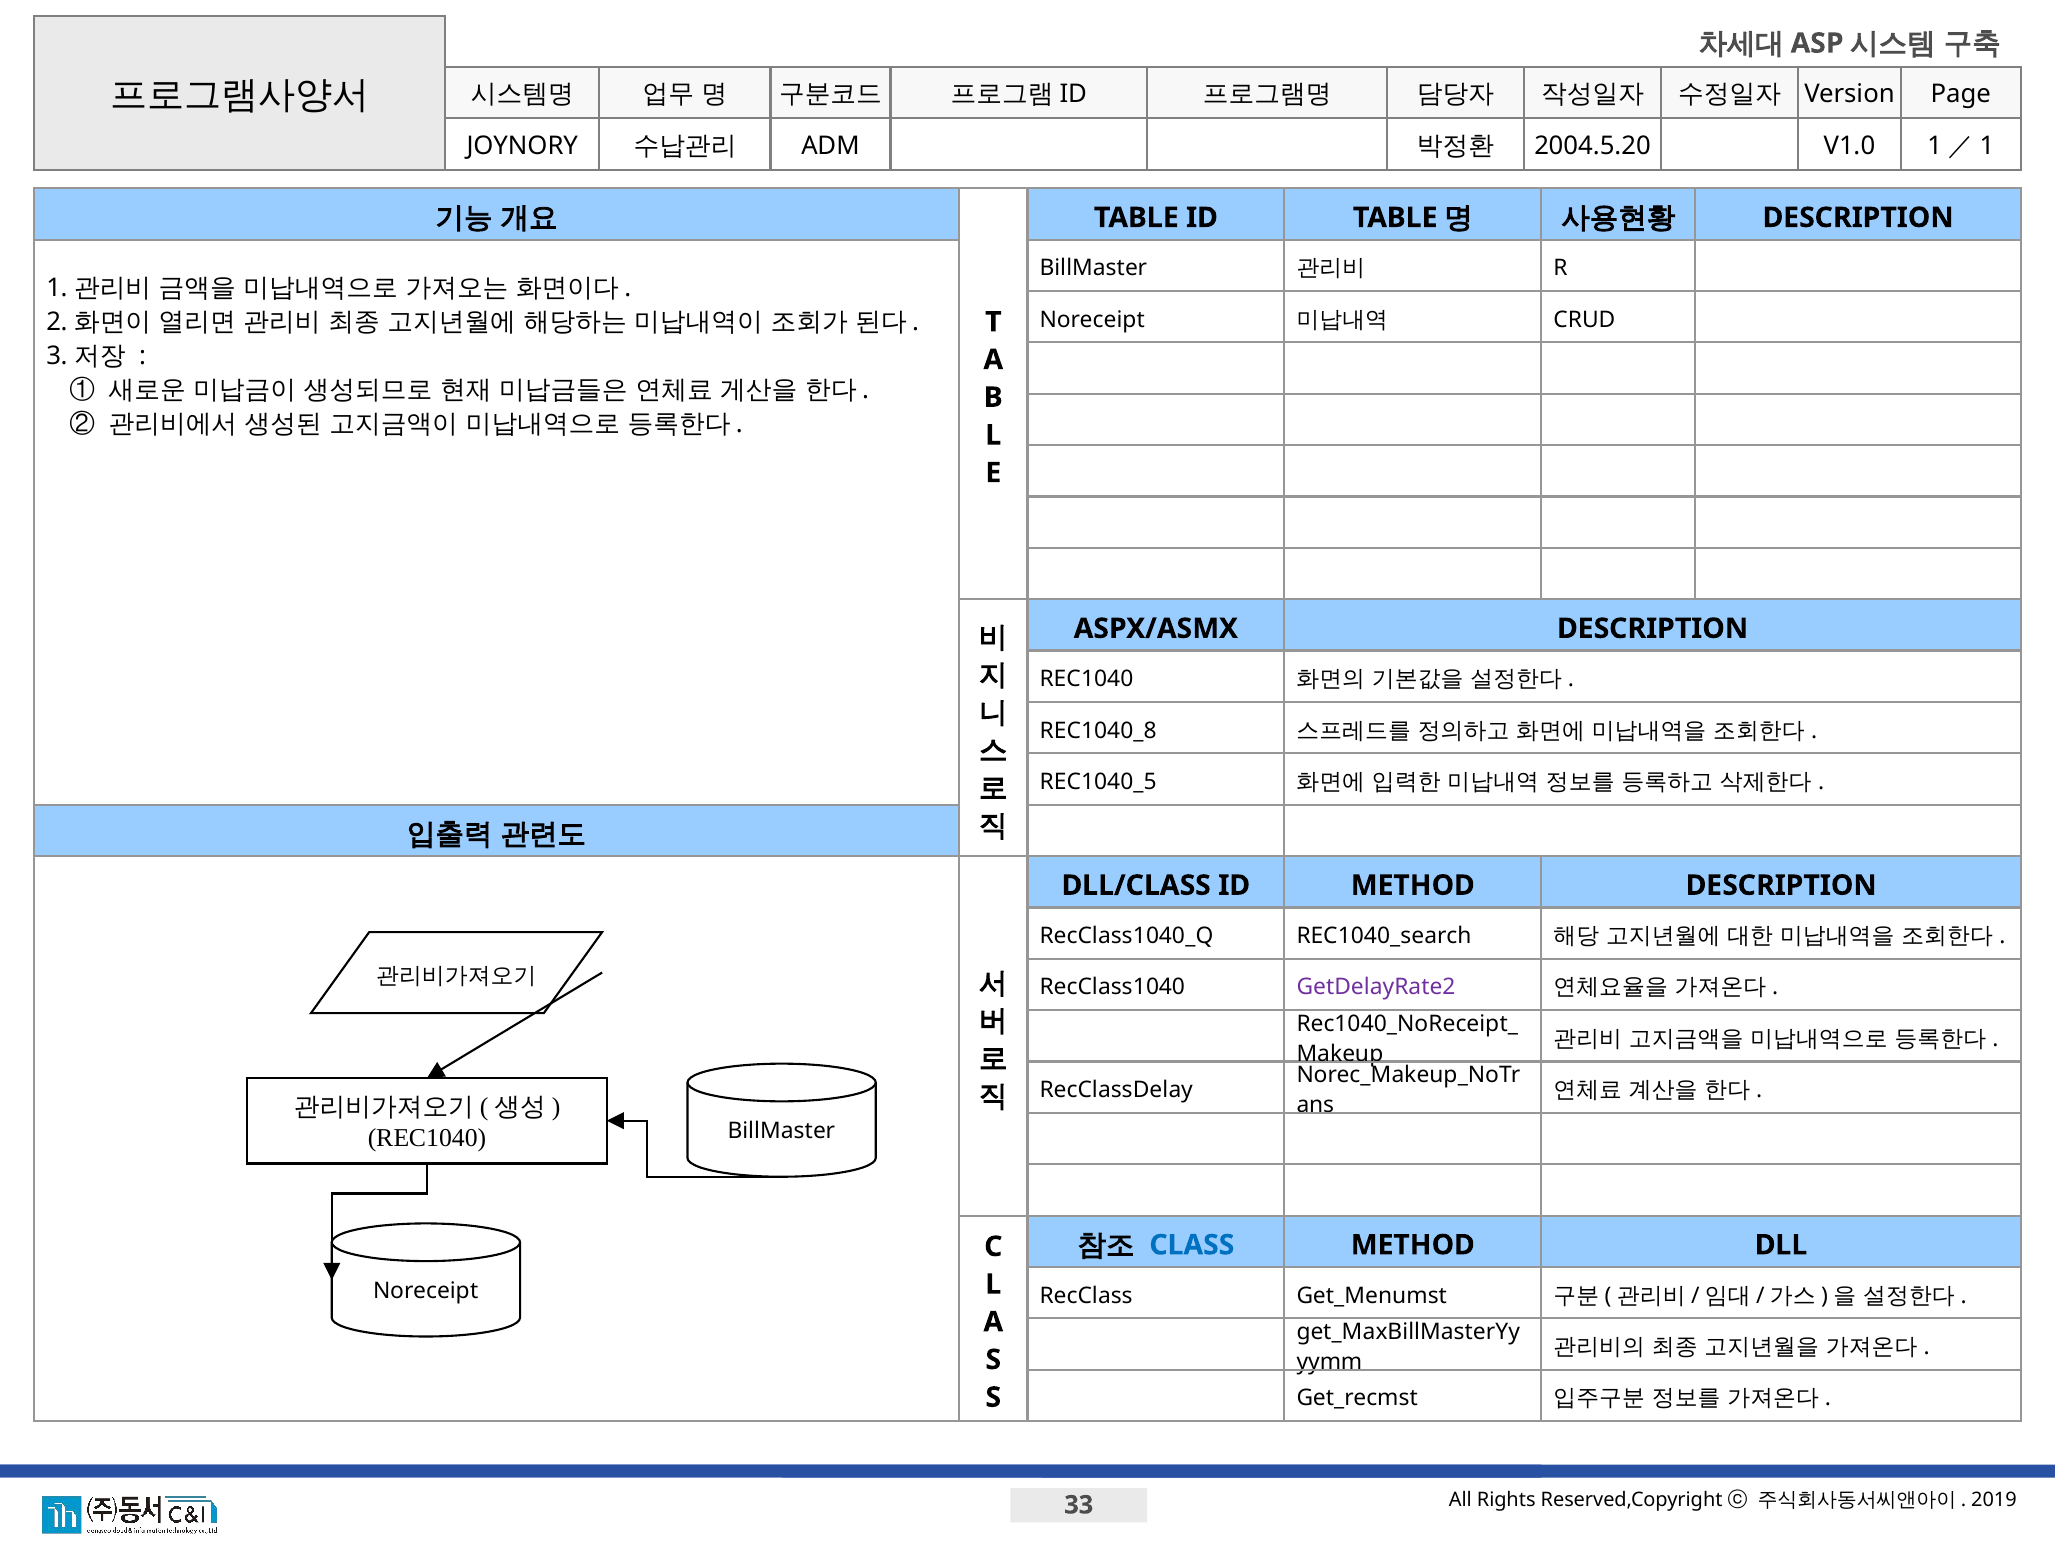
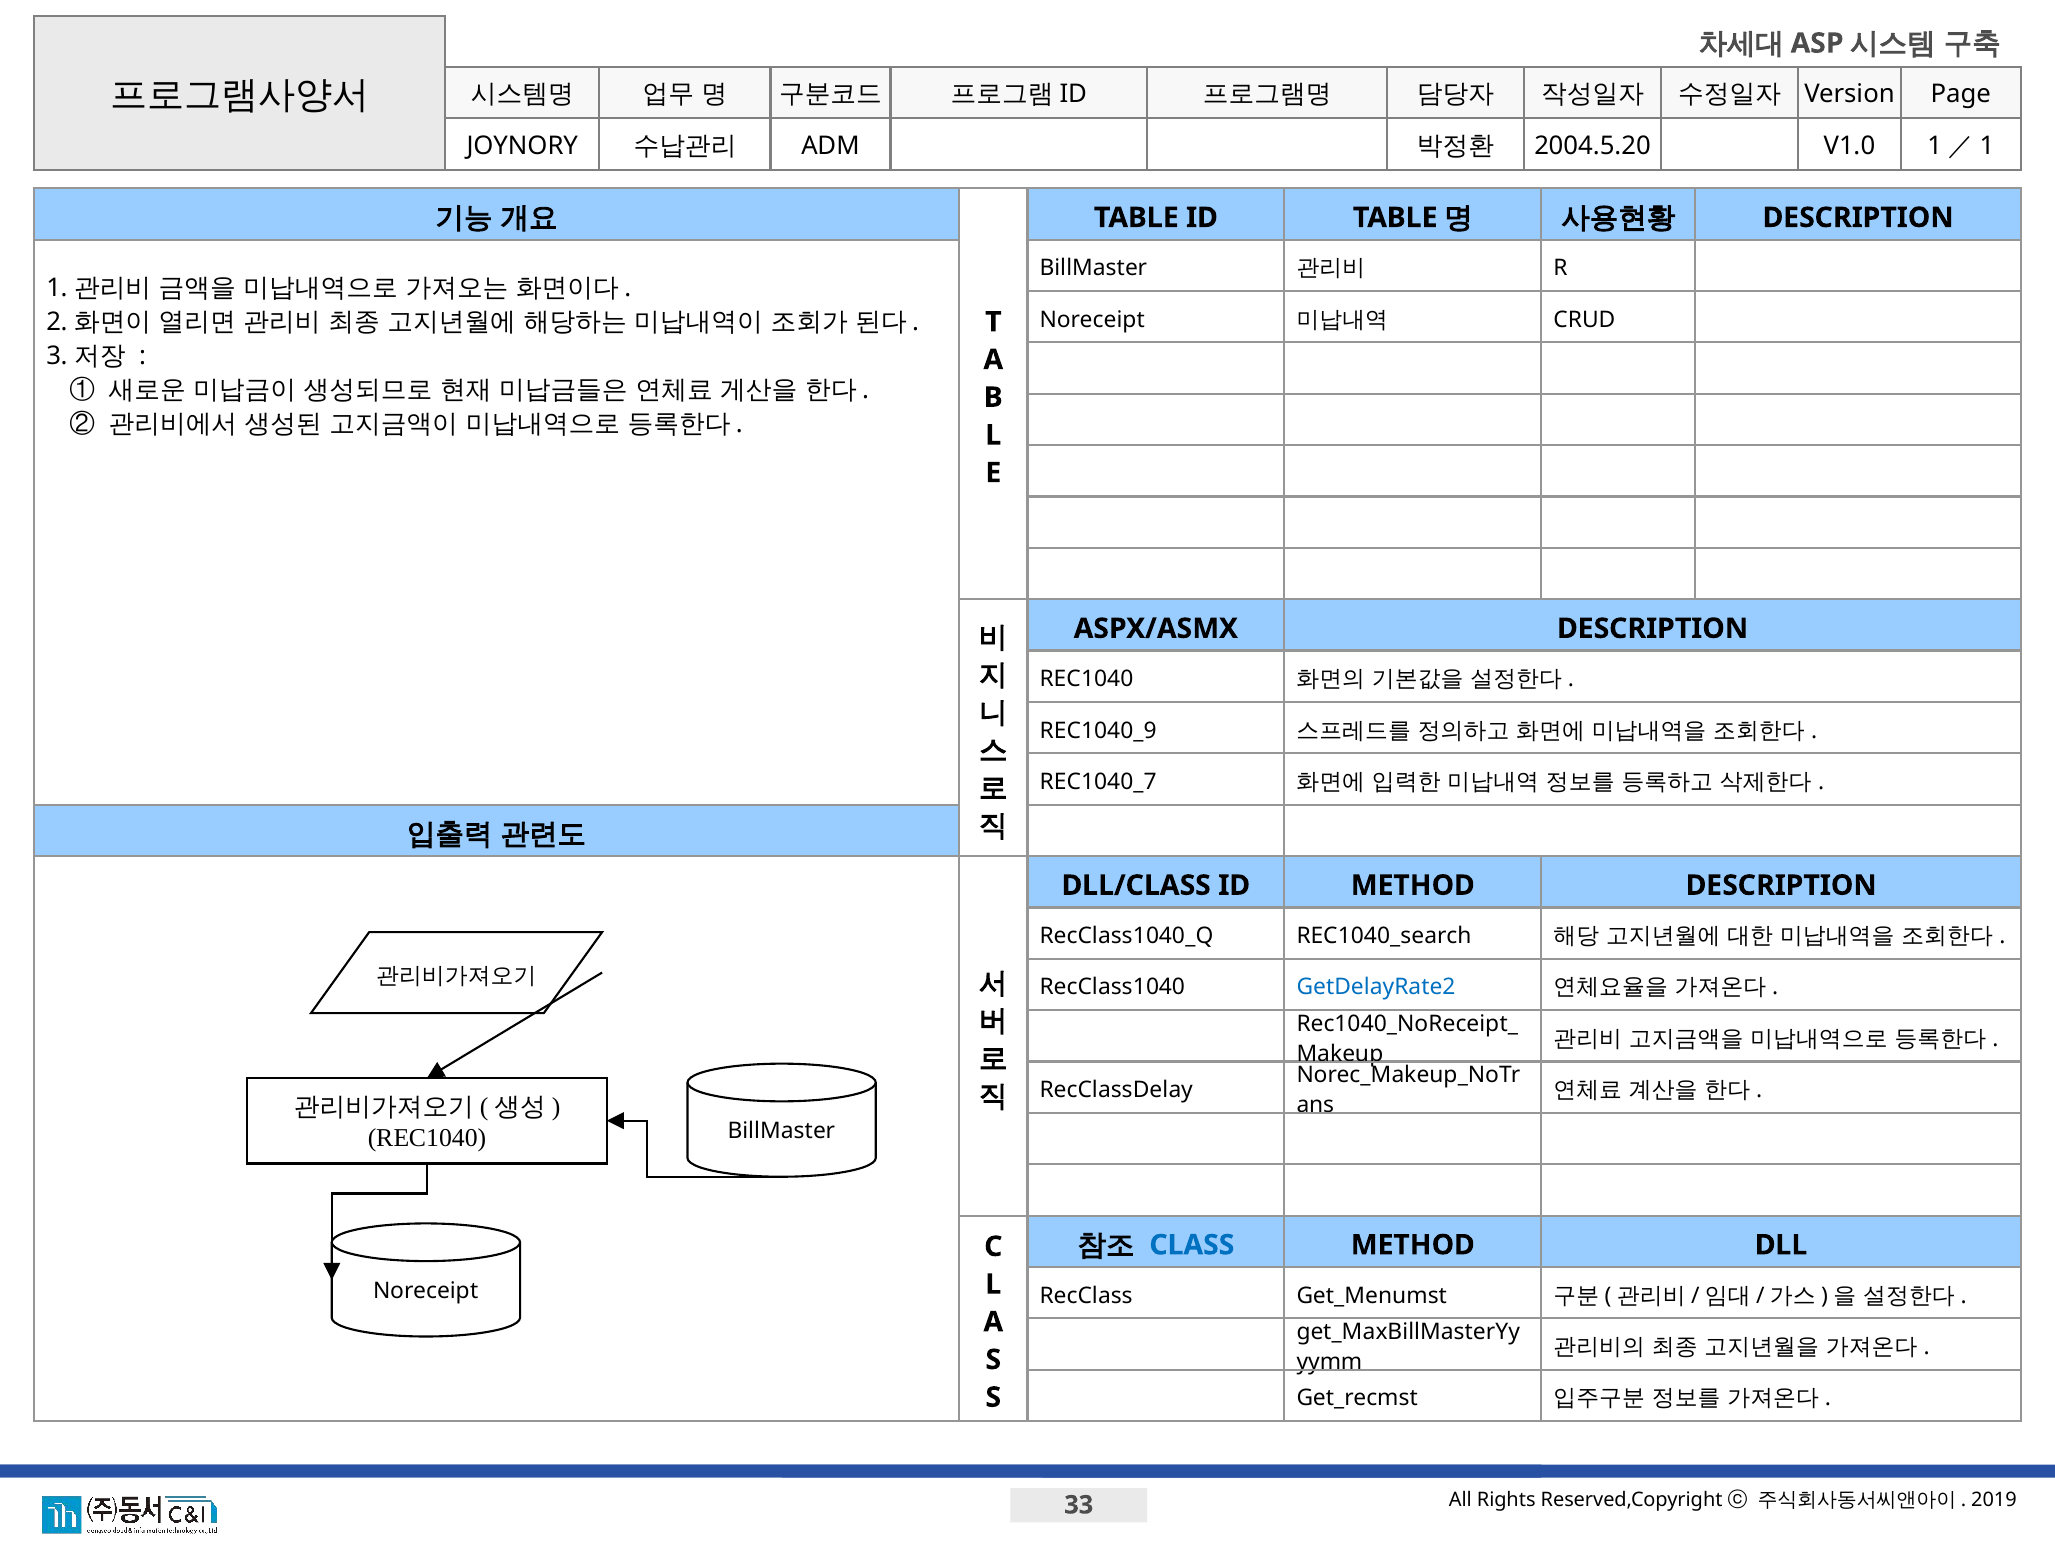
REC1040_8: REC1040_8 -> REC1040_9 (1098, 731)
REC1040_5: REC1040_5 -> REC1040_7 (1098, 782)
GetDelayRate2 colour: purple -> blue (1376, 988)
